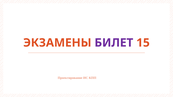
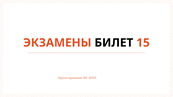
БИЛЕТ colour: purple -> black (114, 43)
